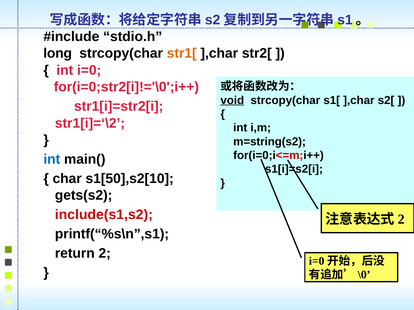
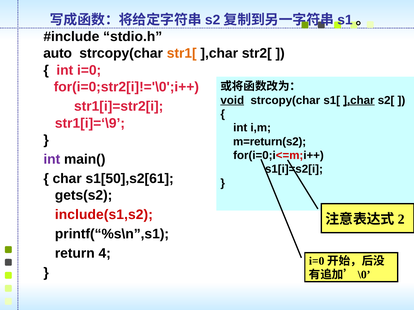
long: long -> auto (58, 54)
],char underline: none -> present (359, 100)
str1[i]=‘\2: str1[i]=‘\2 -> str1[i]=‘\9 (90, 123)
m=string(s2: m=string(s2 -> m=return(s2 (270, 142)
int colour: blue -> purple (52, 160)
s1[50],s2[10: s1[50],s2[10 -> s1[50],s2[61 (130, 179)
2: 2 -> 4 (105, 254)
